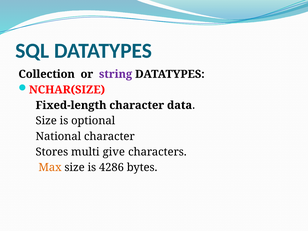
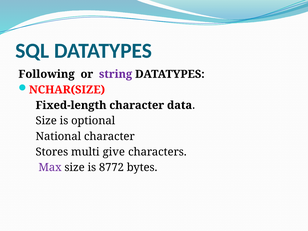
Collection: Collection -> Following (47, 74)
Max colour: orange -> purple (50, 168)
4286: 4286 -> 8772 (111, 168)
